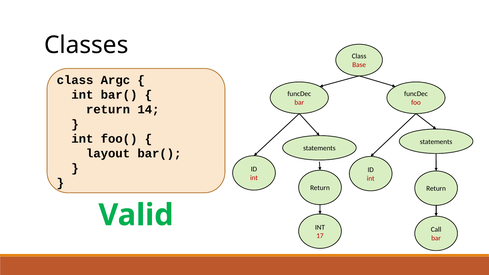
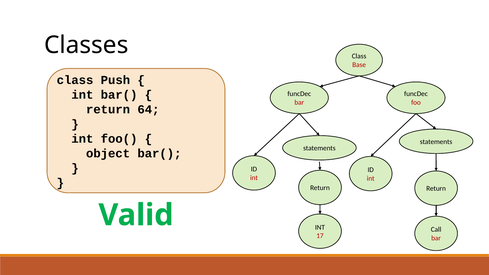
Argc: Argc -> Push (115, 80)
14: 14 -> 64 (148, 109)
layout: layout -> object (108, 154)
